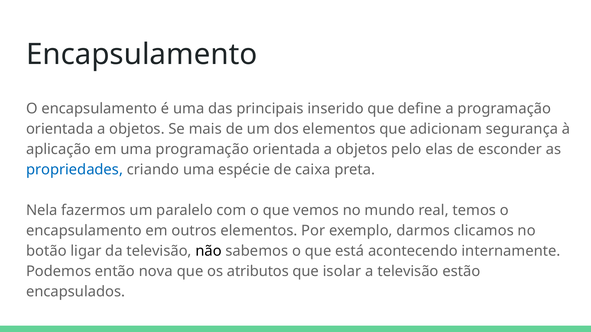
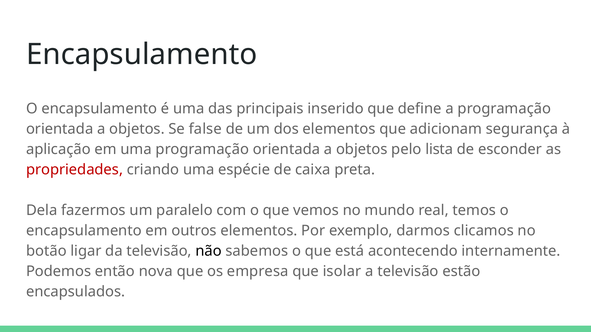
mais: mais -> false (205, 129)
elas: elas -> lista (439, 149)
propriedades colour: blue -> red (75, 170)
Nela: Nela -> Dela (42, 211)
atributos: atributos -> empresa (258, 272)
